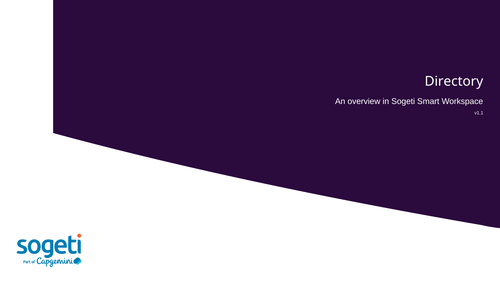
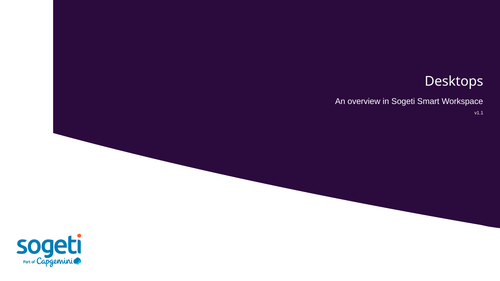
Directory: Directory -> Desktops (454, 82)
